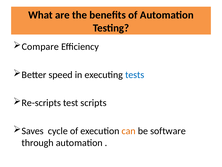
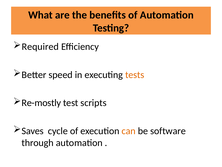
Compare: Compare -> Required (40, 47)
tests colour: blue -> orange (135, 75)
Re-scripts: Re-scripts -> Re-mostly (41, 103)
